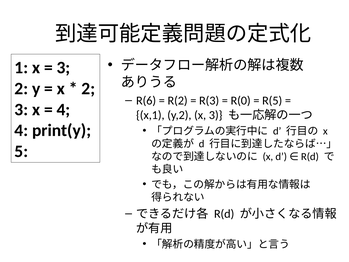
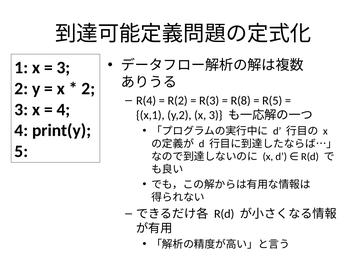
R(6: R(6 -> R(4 (146, 100)
R(0: R(0 -> R(8 (241, 100)
